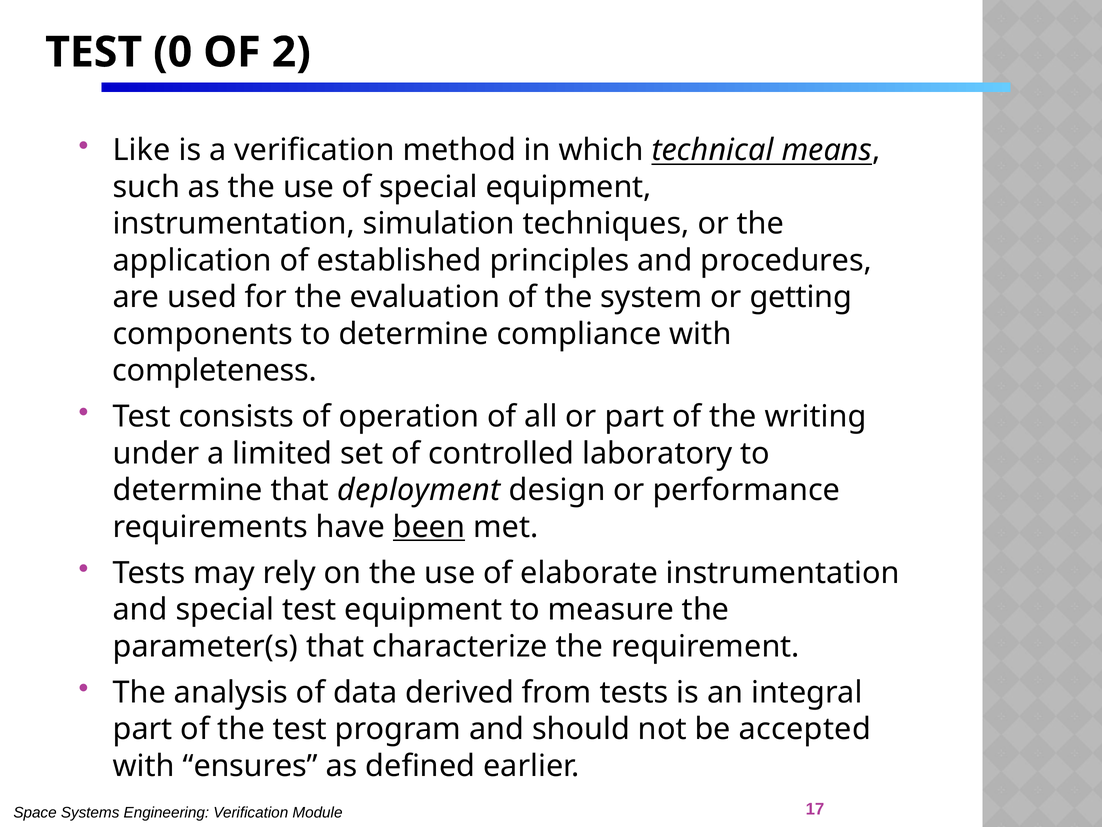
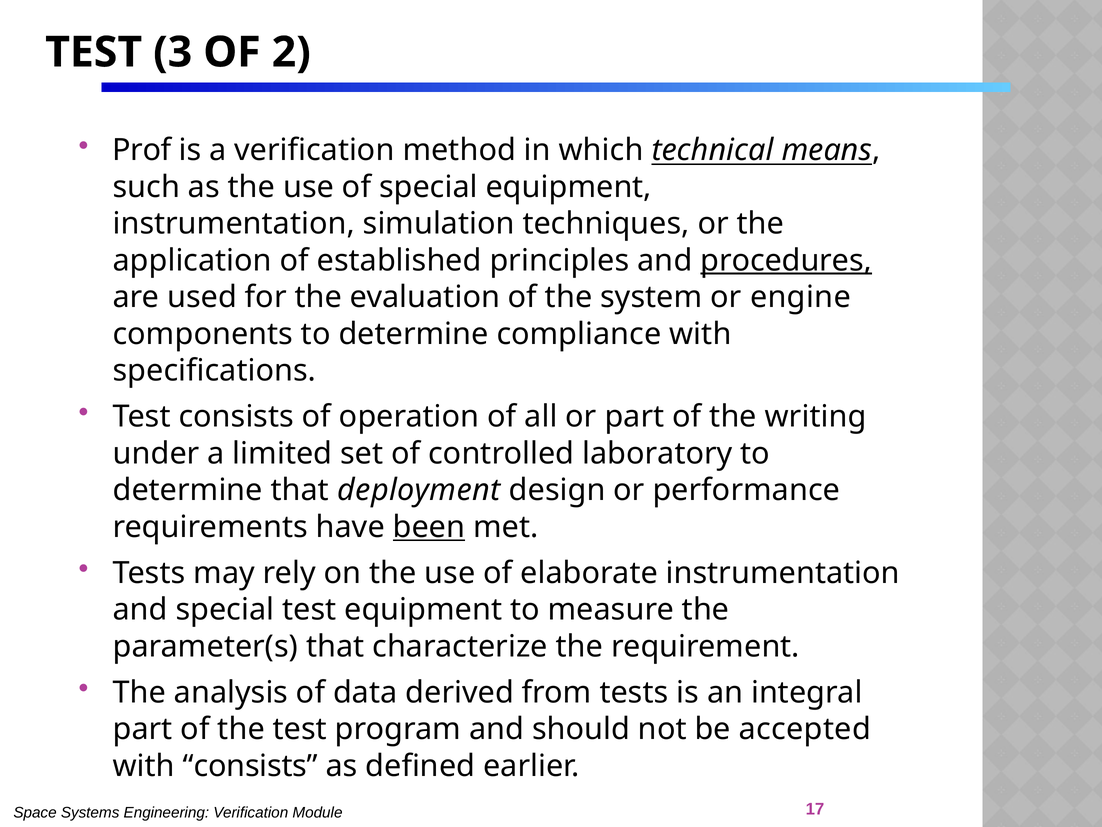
0: 0 -> 3 (173, 52)
Like: Like -> Prof (142, 150)
procedures underline: none -> present (786, 260)
getting: getting -> engine (800, 297)
completeness: completeness -> specifications (214, 371)
with ensures: ensures -> consists (250, 766)
